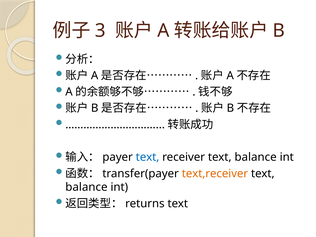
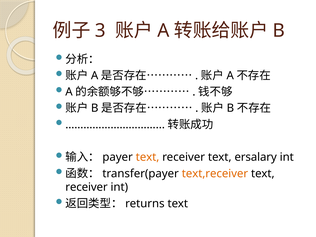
text colour: blue -> orange (148, 157)
receiver text balance: balance -> ersalary (256, 157)
balance: balance -> receiver (87, 187)
